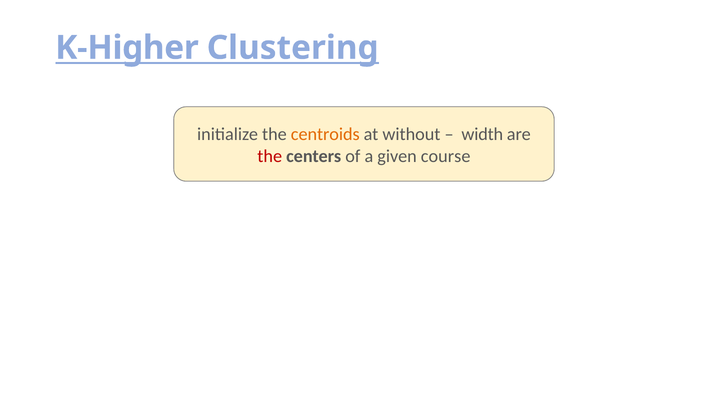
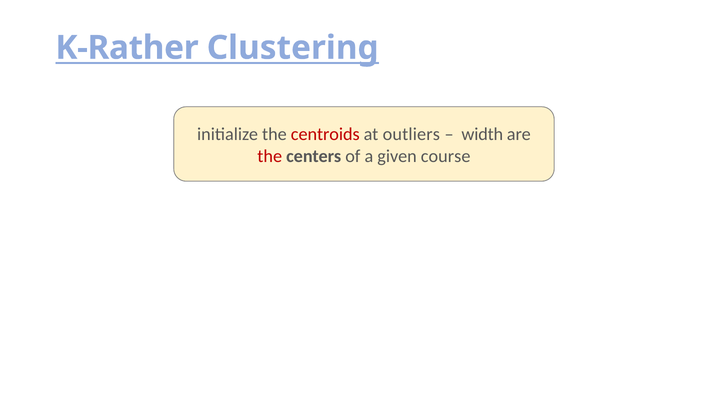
K-Higher: K-Higher -> K-Rather (127, 48)
centroids colour: orange -> red (325, 134)
without: without -> outliers (411, 134)
